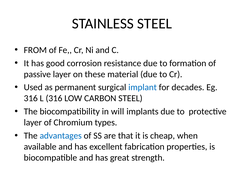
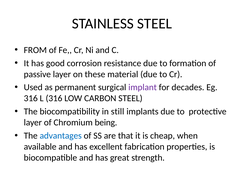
implant colour: blue -> purple (143, 87)
will: will -> still (118, 112)
types: types -> being (106, 123)
